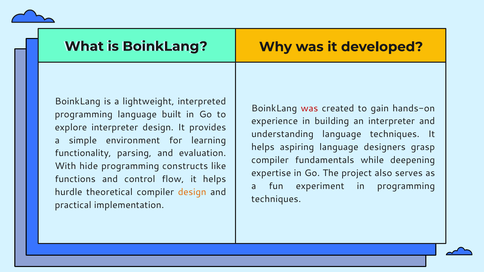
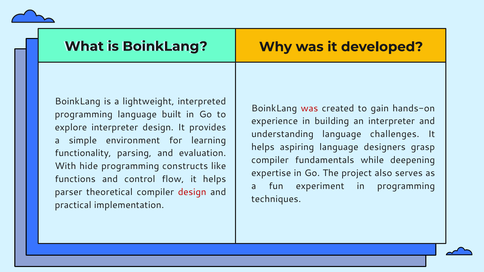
language techniques: techniques -> challenges (395, 134)
hurdle: hurdle -> parser (69, 192)
design colour: orange -> red (192, 192)
